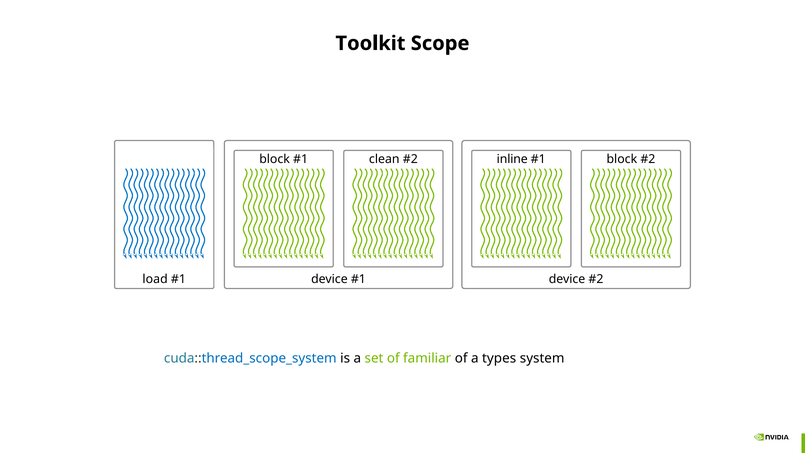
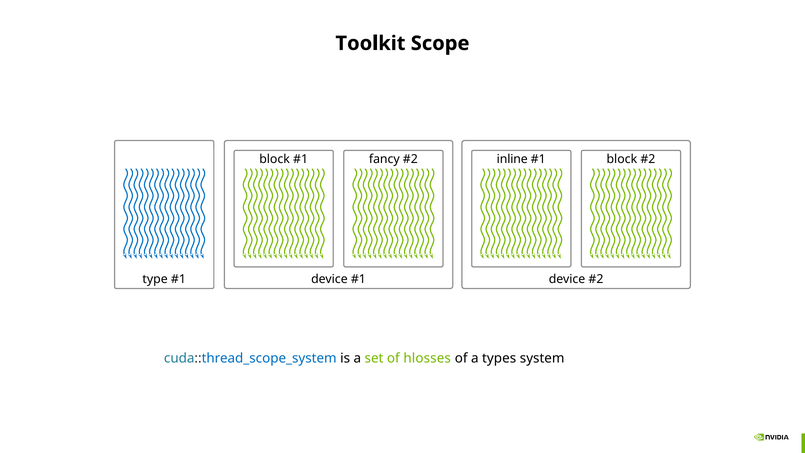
clean: clean -> fancy (384, 159)
load: load -> type (155, 279)
familiar: familiar -> hlosses (427, 358)
